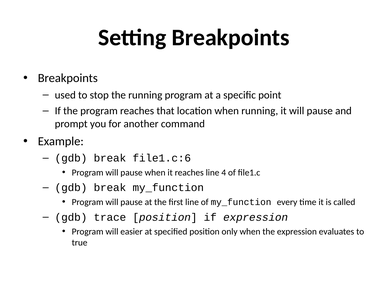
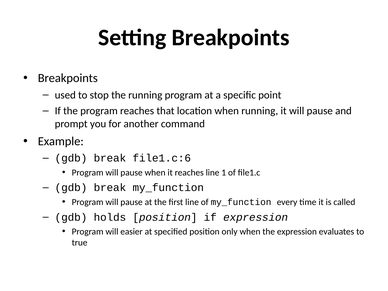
4: 4 -> 1 (224, 173)
trace: trace -> holds (110, 217)
